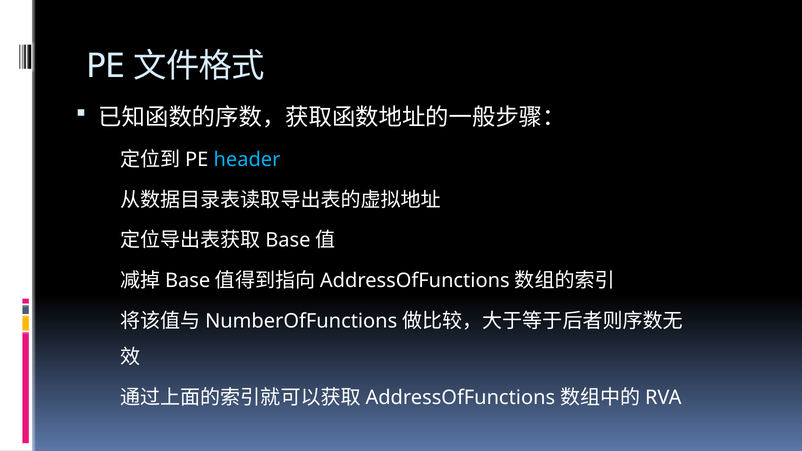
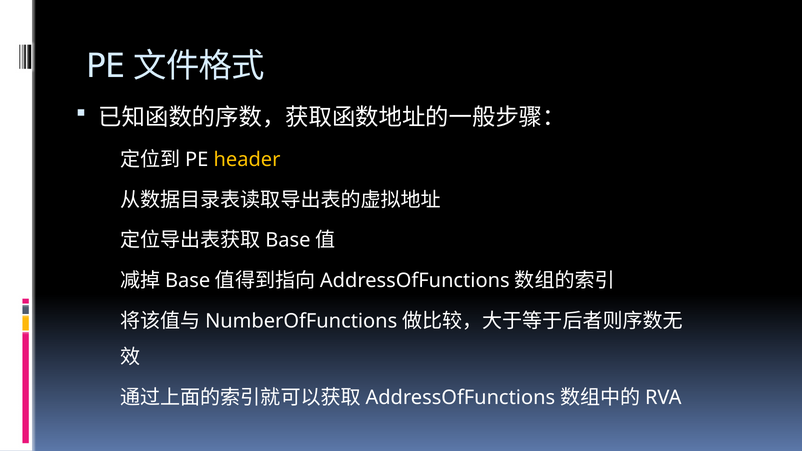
header colour: light blue -> yellow (247, 160)
